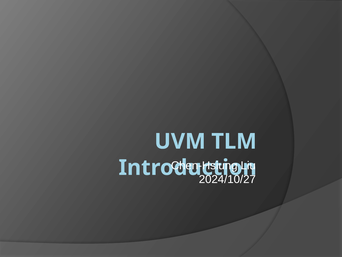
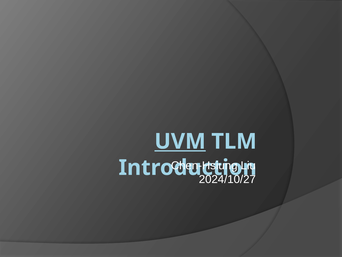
UVM underline: none -> present (180, 141)
